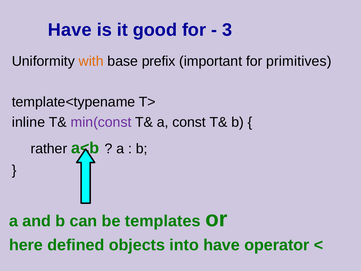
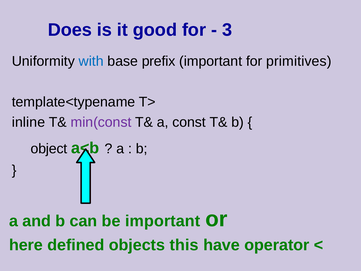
Have: Have -> Does (70, 30)
with colour: orange -> blue (91, 61)
rather: rather -> object (49, 149)
be templates: templates -> important (163, 221)
into: into -> this (184, 245)
